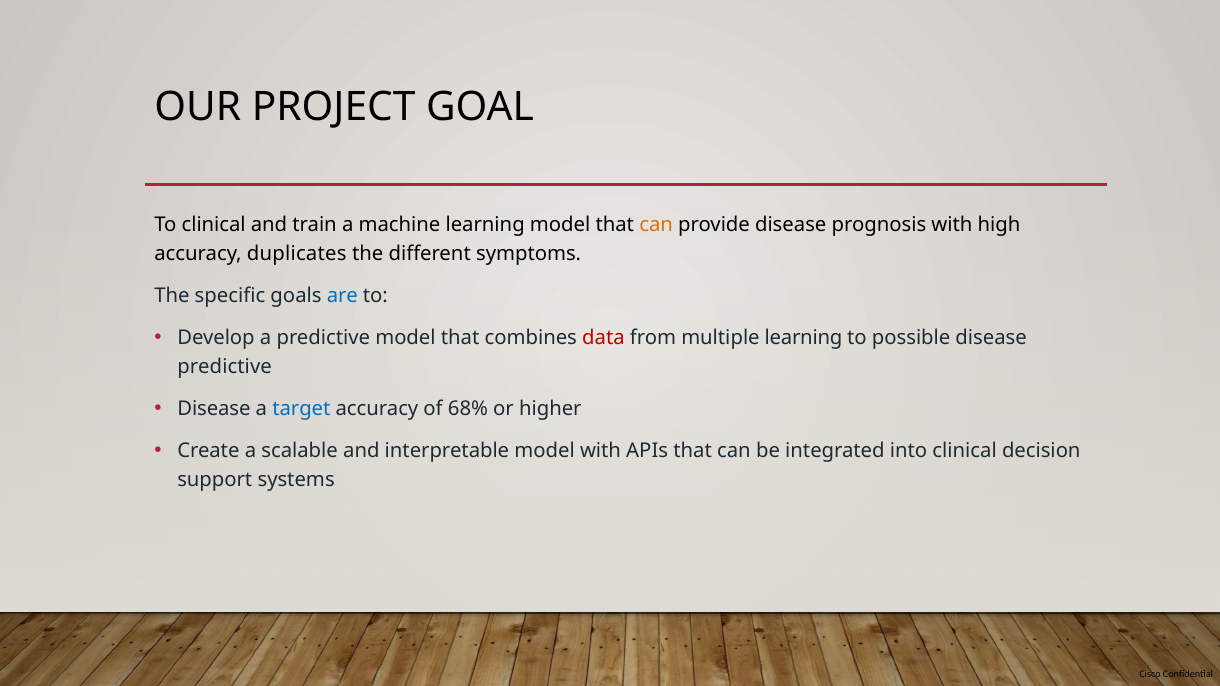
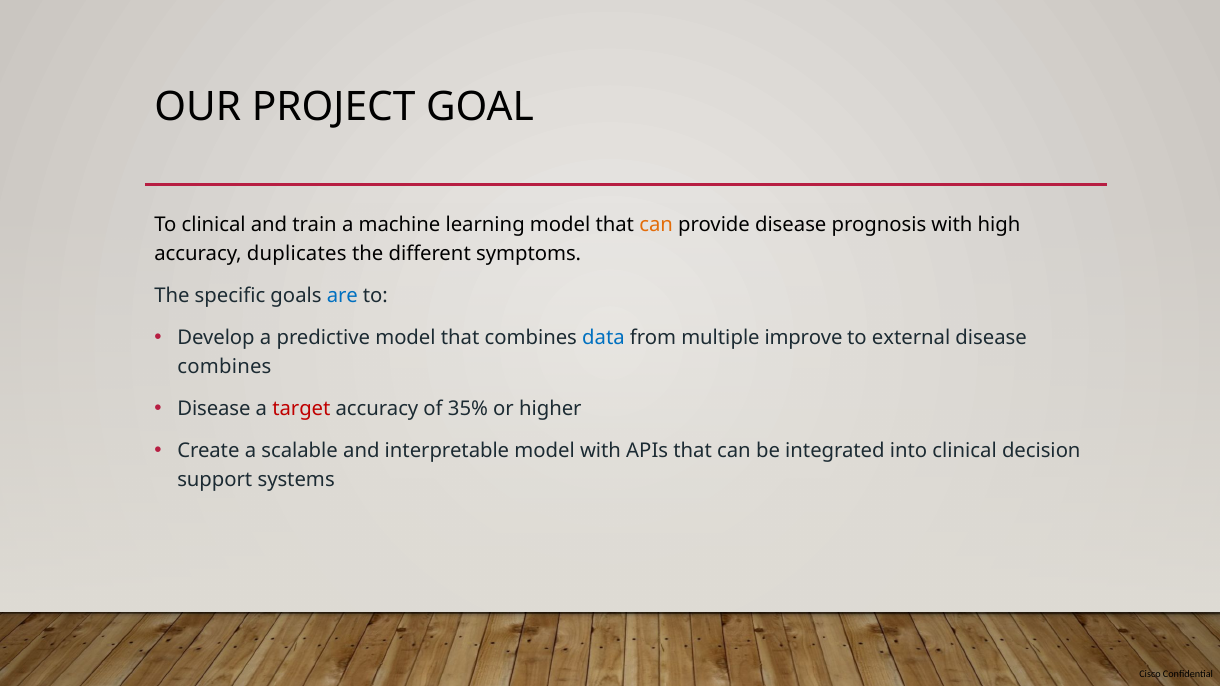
data colour: red -> blue (603, 338)
multiple learning: learning -> improve (803, 338)
possible: possible -> external (911, 338)
predictive: predictive -> combines (224, 367)
target colour: blue -> red (301, 409)
68%: 68% -> 35% (468, 409)
